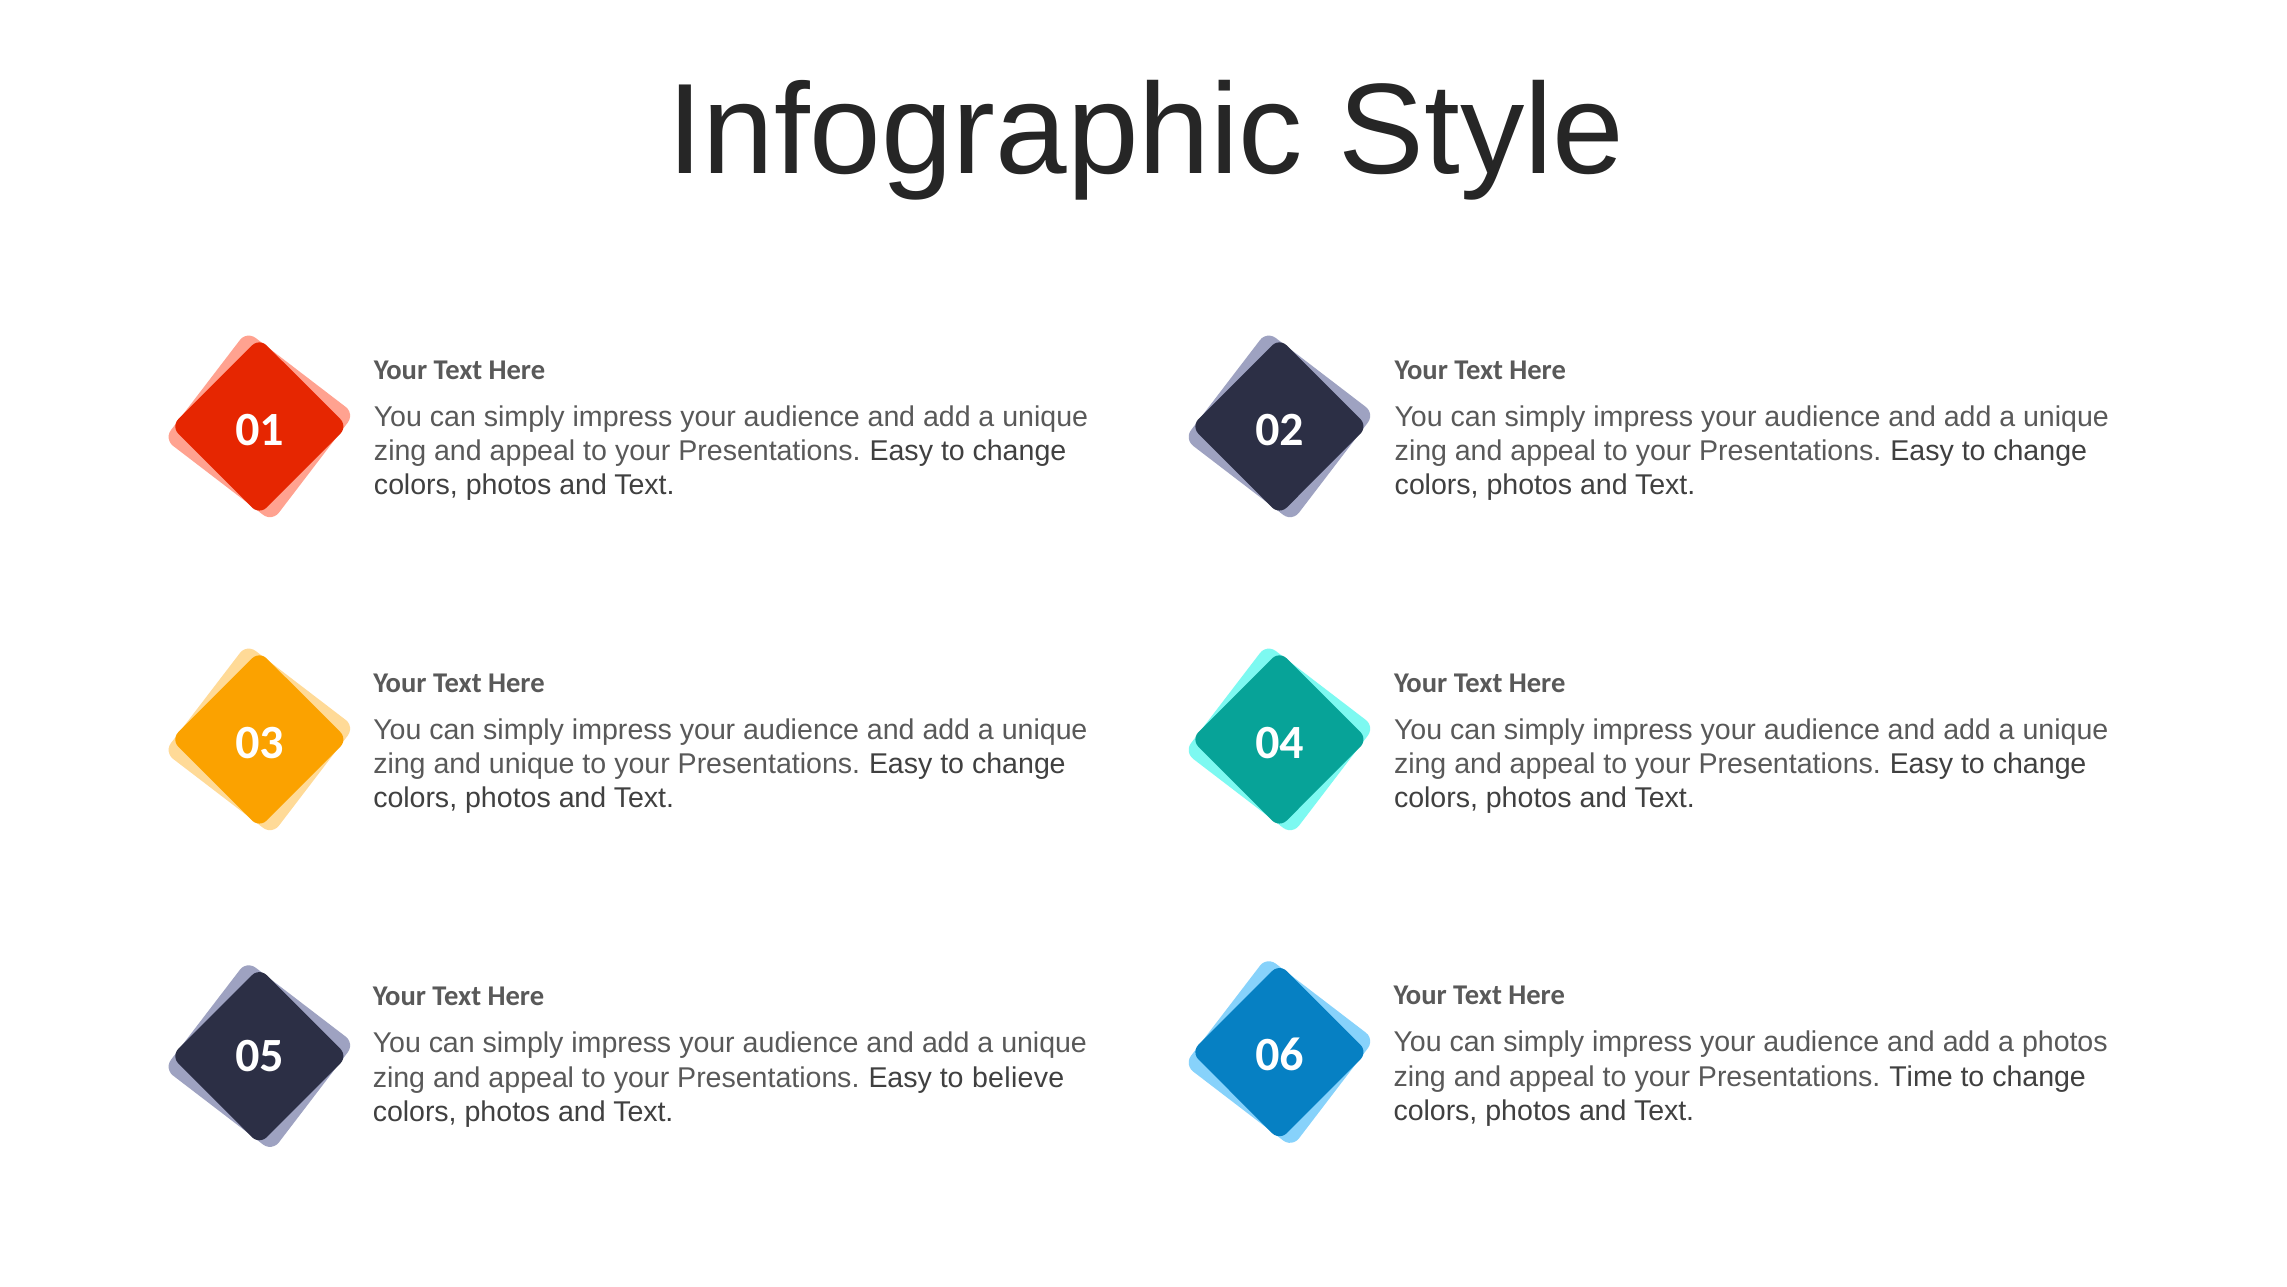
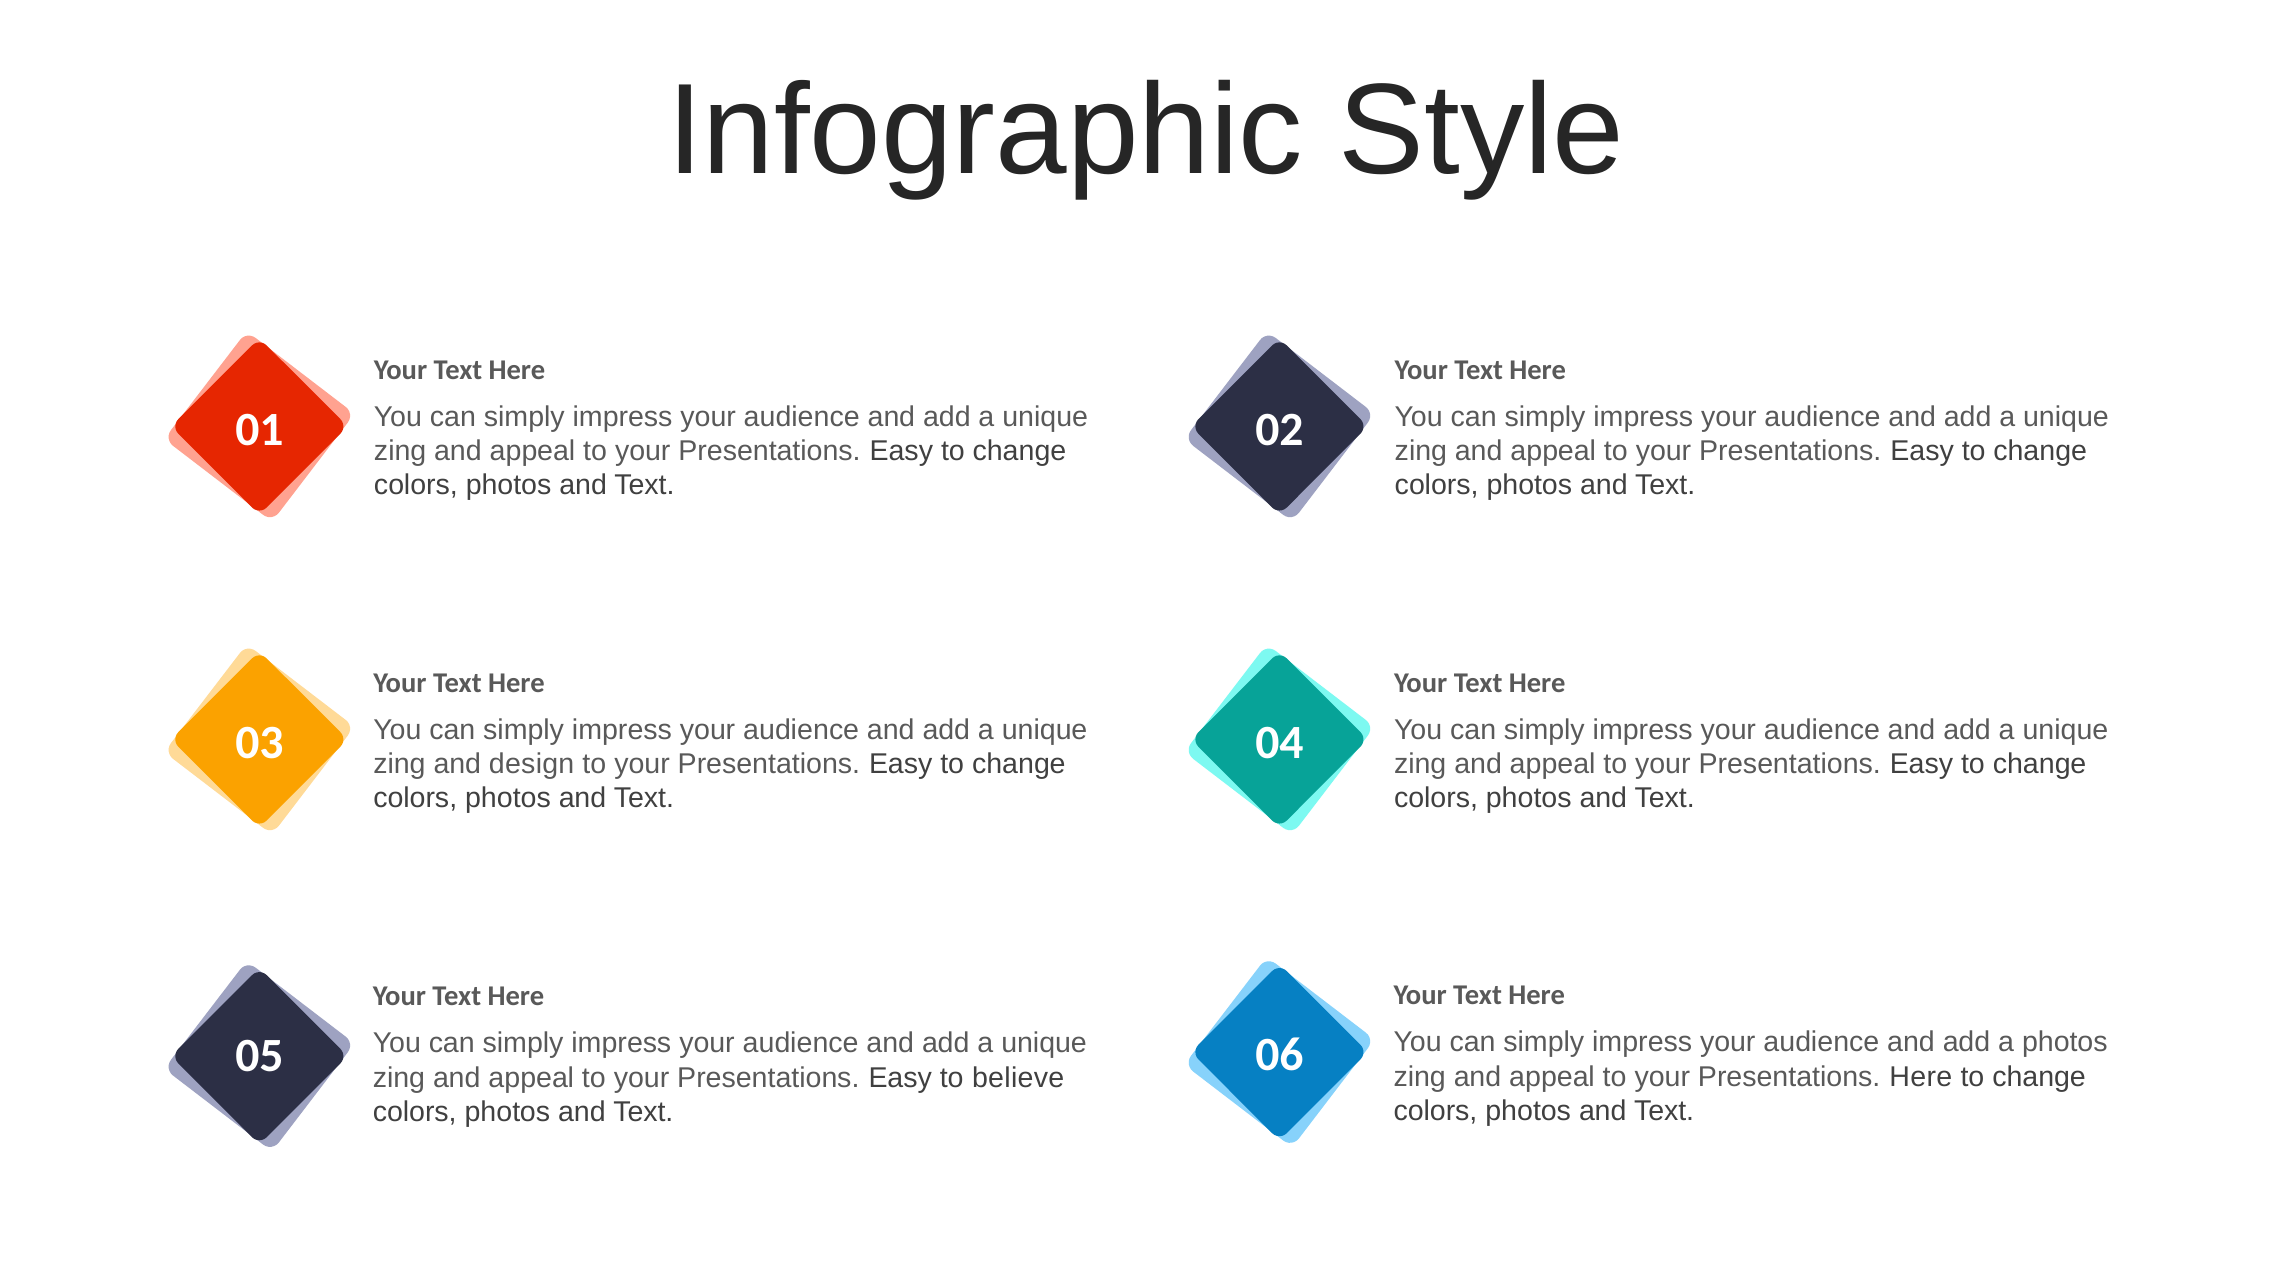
and unique: unique -> design (532, 764)
Presentations Time: Time -> Here (1921, 1076)
